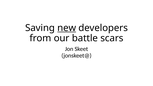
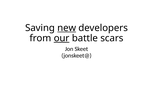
our underline: none -> present (62, 38)
